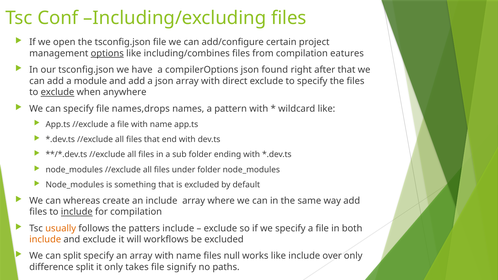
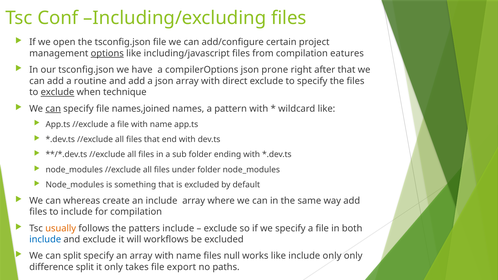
including/combines: including/combines -> including/javascript (187, 53)
found: found -> prone (275, 70)
module: module -> routine (90, 81)
anywhere: anywhere -> technique (125, 92)
can underline: none -> present (53, 109)
names,drops: names,drops -> names,joined (141, 109)
include underline: present -> none (77, 212)
include colour: orange -> blue (45, 240)
include over: over -> only (332, 256)
signify: signify -> export (181, 267)
